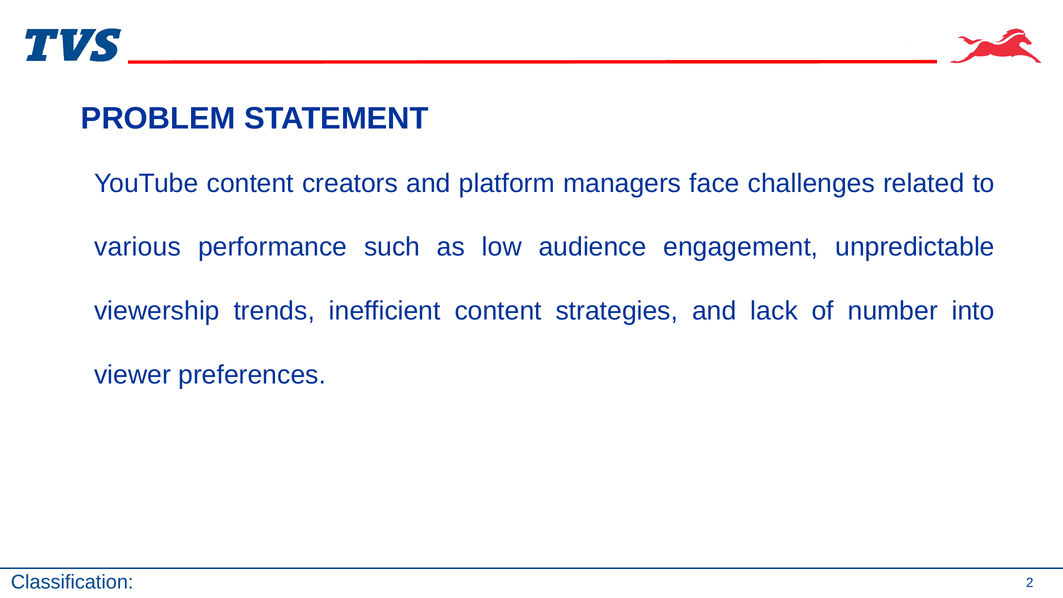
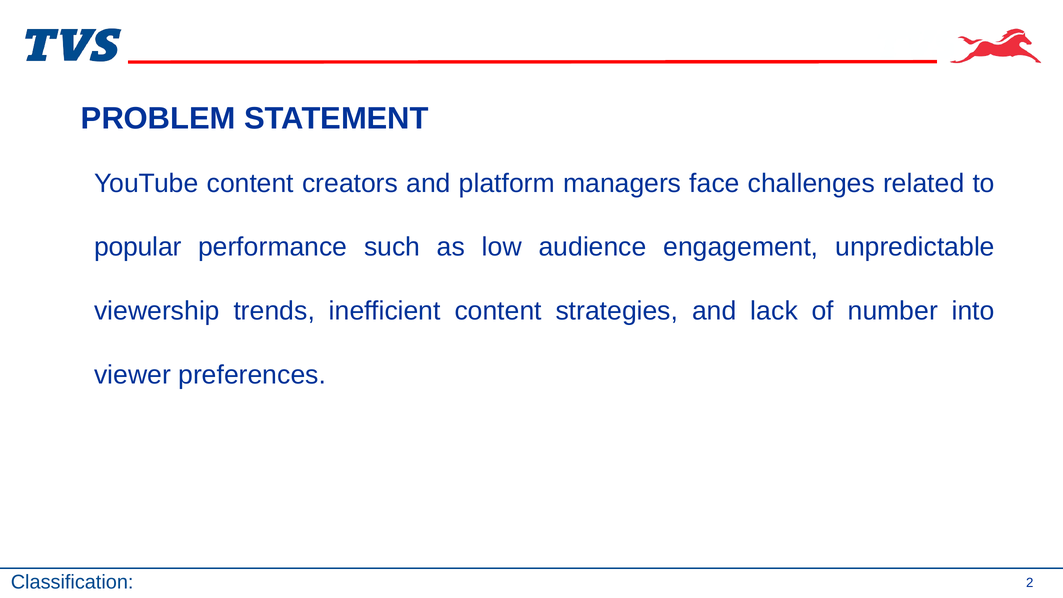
various: various -> popular (138, 247)
